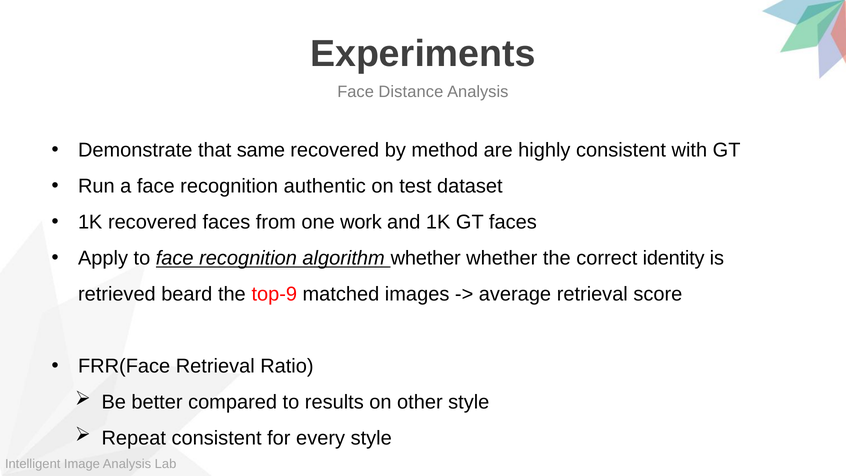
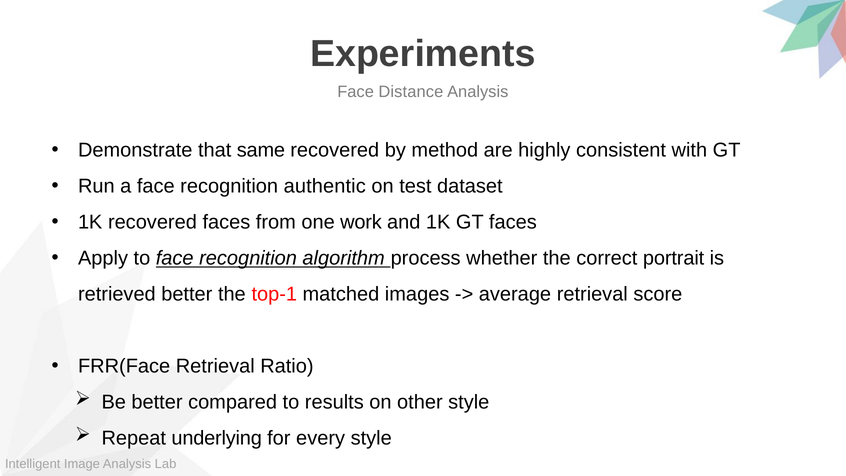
algorithm whether: whether -> process (426, 258)
identity: identity -> portrait (674, 258)
retrieved beard: beard -> better (187, 294)
top-9: top-9 -> top-1 (274, 294)
Repeat consistent: consistent -> underlying (217, 438)
